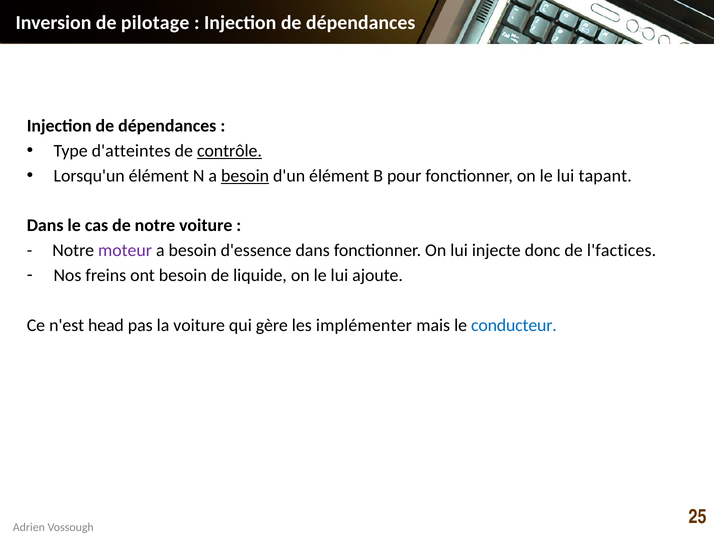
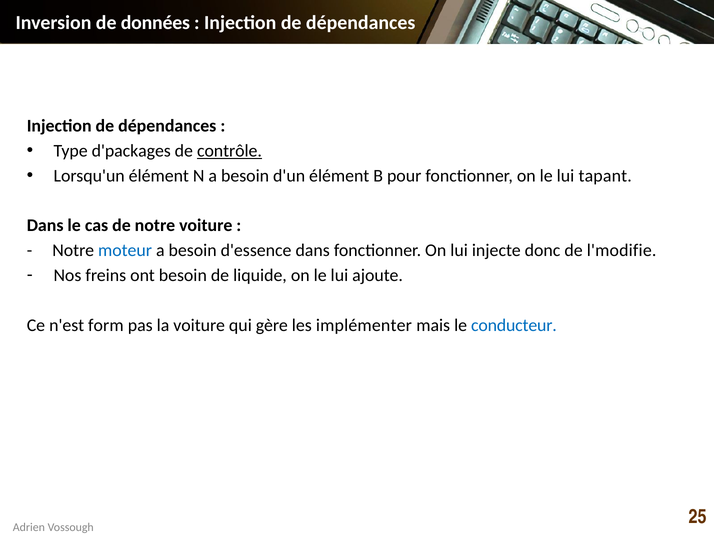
pilotage: pilotage -> données (155, 23)
d'atteintes: d'atteintes -> d'packages (131, 151)
besoin underline: present -> none (245, 176)
moteur colour: purple -> blue (125, 251)
l'factices: l'factices -> l'modifie (622, 251)
head: head -> form (106, 326)
